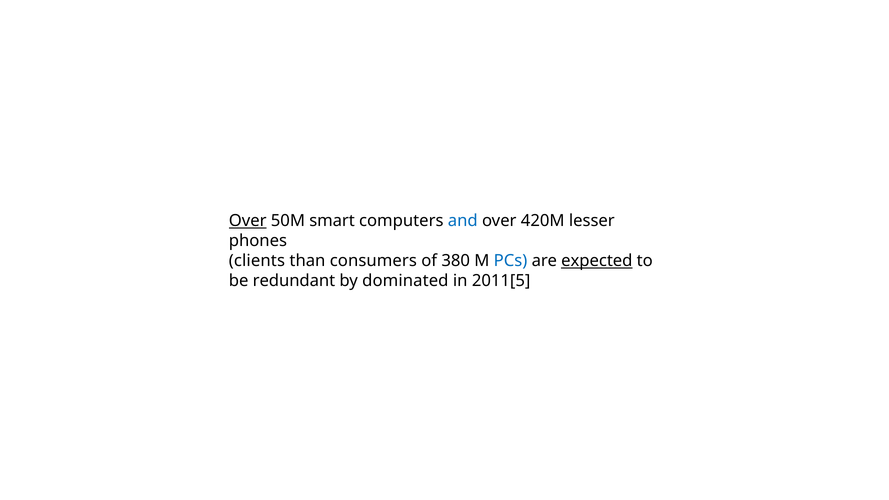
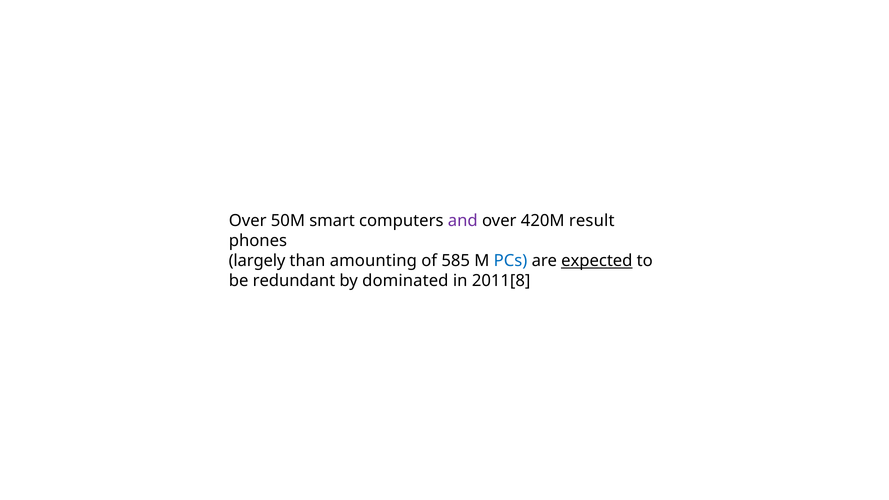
Over underline: present -> none (248, 221)
and colour: blue -> purple (463, 221)
lesser: lesser -> result (592, 221)
clients: clients -> largely (257, 261)
consumers: consumers -> amounting (373, 261)
380: 380 -> 585 (456, 261)
2011[5: 2011[5 -> 2011[8 (501, 281)
